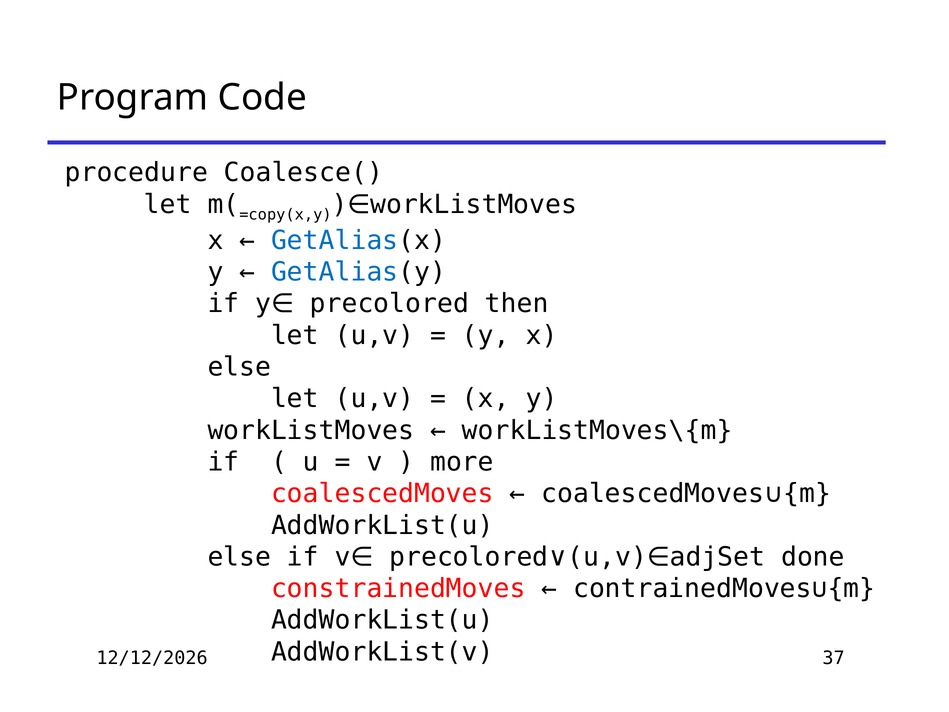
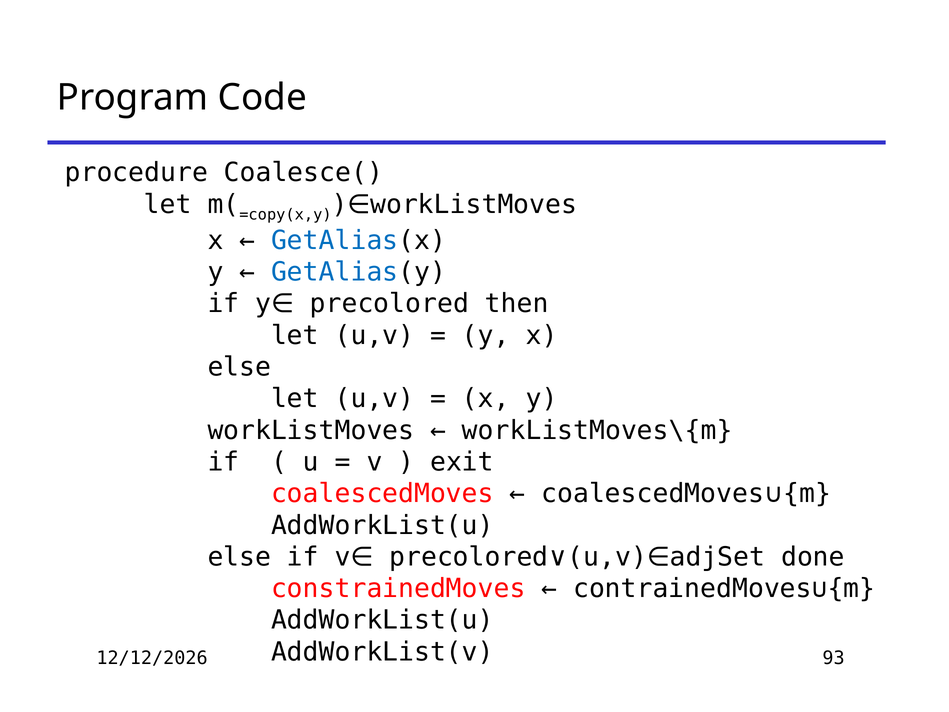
more: more -> exit (462, 462)
37: 37 -> 93 (834, 658)
